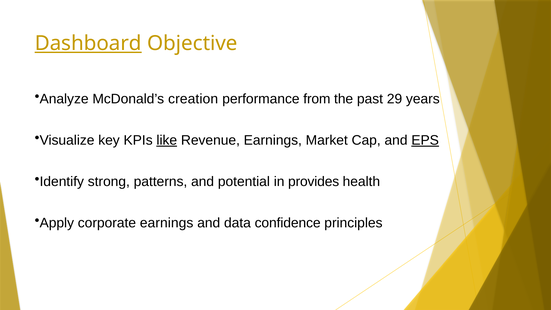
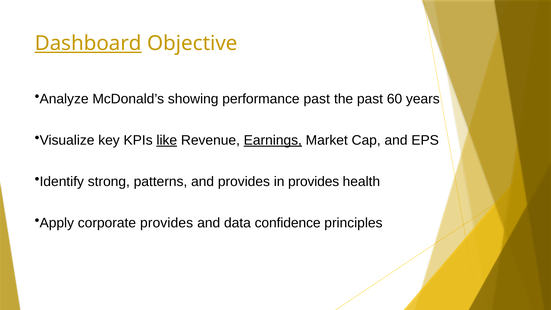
creation: creation -> showing (193, 99)
performance from: from -> past (317, 99)
29: 29 -> 60 (395, 99)
Earnings underline: none -> present (273, 140)
EPS underline: present -> none (425, 140)
and potential: potential -> provides (244, 182)
corporate earnings: earnings -> provides (167, 223)
